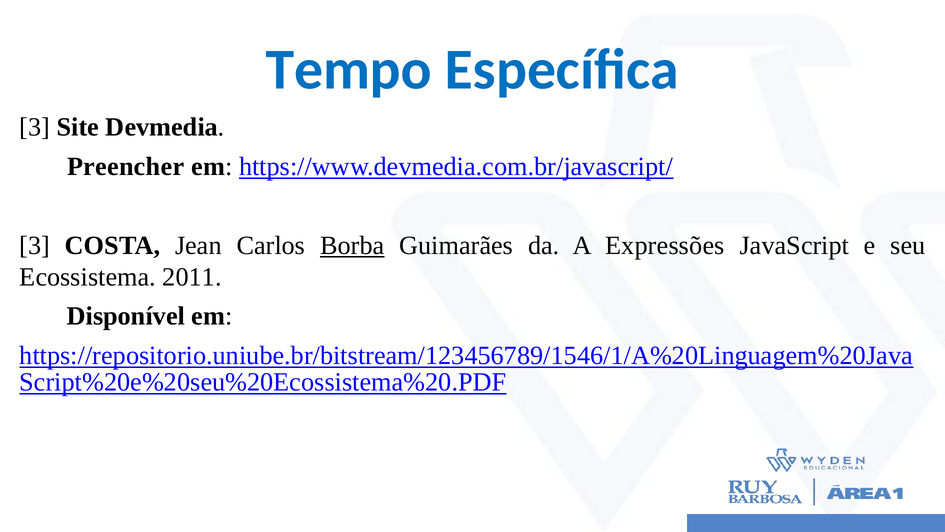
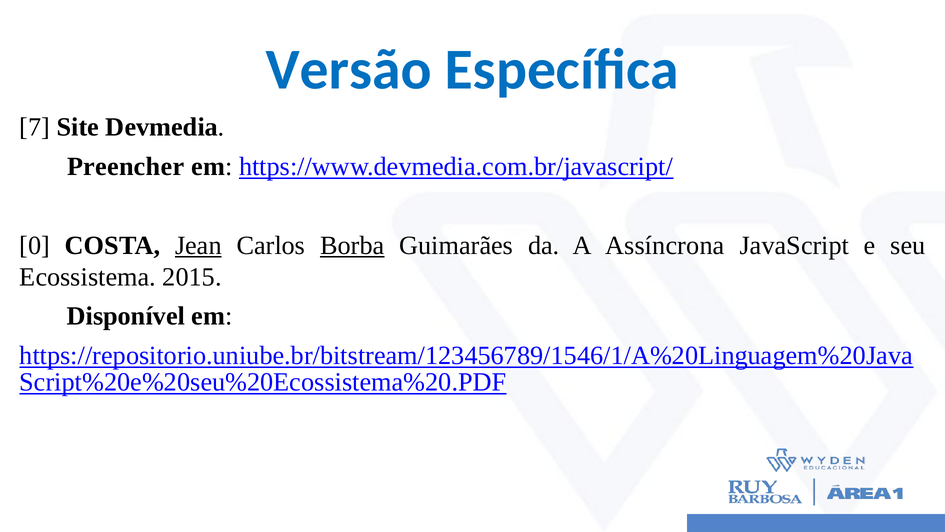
Tempo: Tempo -> Versão (349, 70)
3: 3 -> 7 (35, 127)
3: 3 -> 0 (35, 245)
Jean underline: none -> present (198, 245)
Expressões: Expressões -> Assíncrona (665, 245)
2011: 2011 -> 2015 (192, 277)
